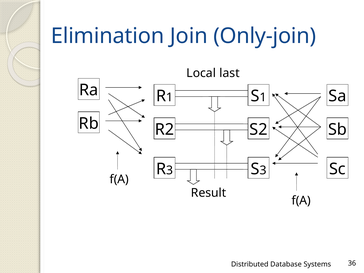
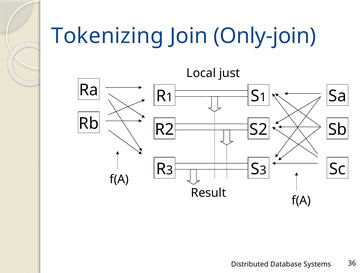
Elimination: Elimination -> Tokenizing (107, 36)
last: last -> just (230, 73)
